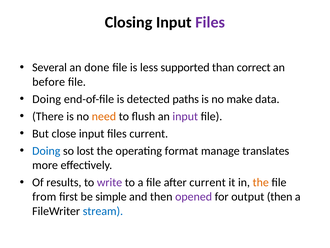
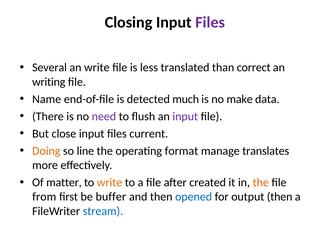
an done: done -> write (97, 67)
supported: supported -> translated (185, 67)
before: before -> writing (49, 82)
Doing: Doing -> Name (47, 99)
paths: paths -> much (186, 99)
need colour: orange -> purple (104, 116)
Doing colour: blue -> orange (46, 151)
lost: lost -> line (85, 151)
results: results -> matter (64, 182)
write colour: purple -> orange (110, 182)
after current: current -> created (208, 182)
simple: simple -> buffer (111, 196)
opened colour: purple -> blue (194, 196)
